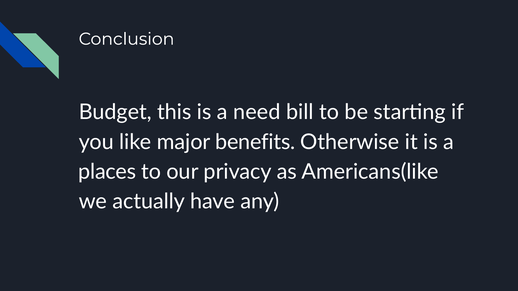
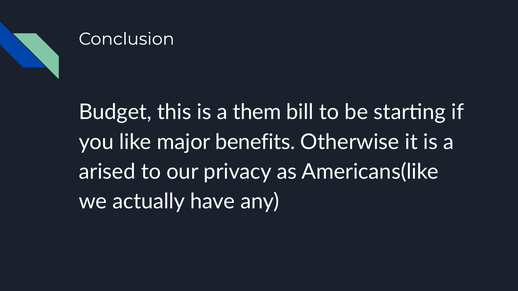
need: need -> them (257, 112)
places: places -> arised (107, 172)
